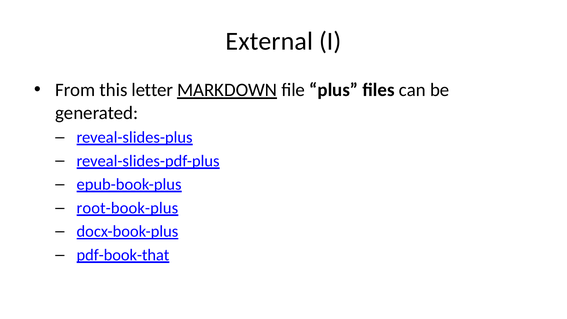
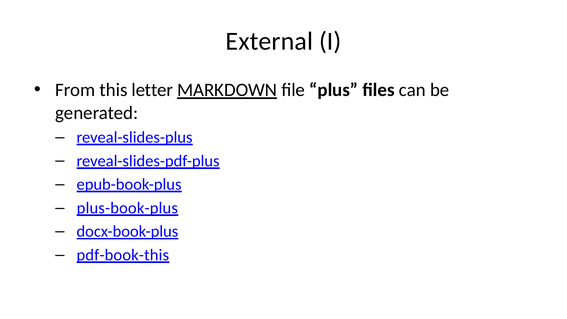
root-book-plus: root-book-plus -> plus-book-plus (127, 208)
pdf-book-that: pdf-book-that -> pdf-book-this (123, 255)
